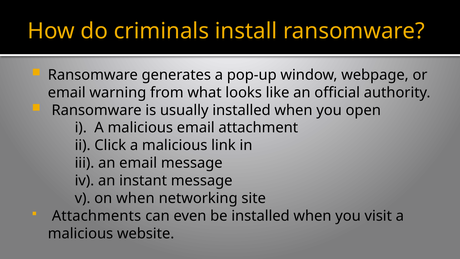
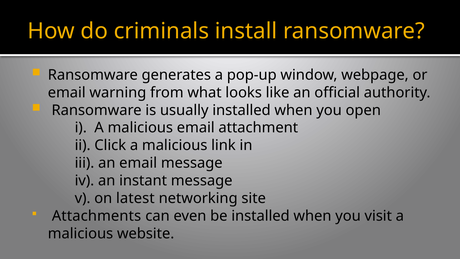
on when: when -> latest (135, 198)
